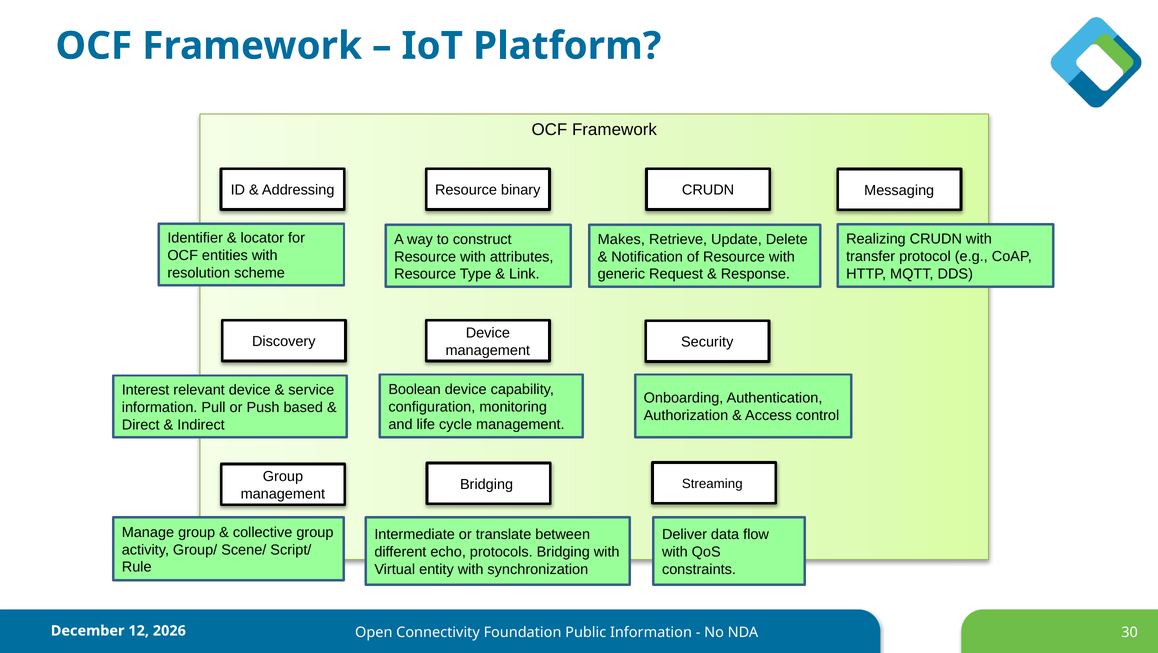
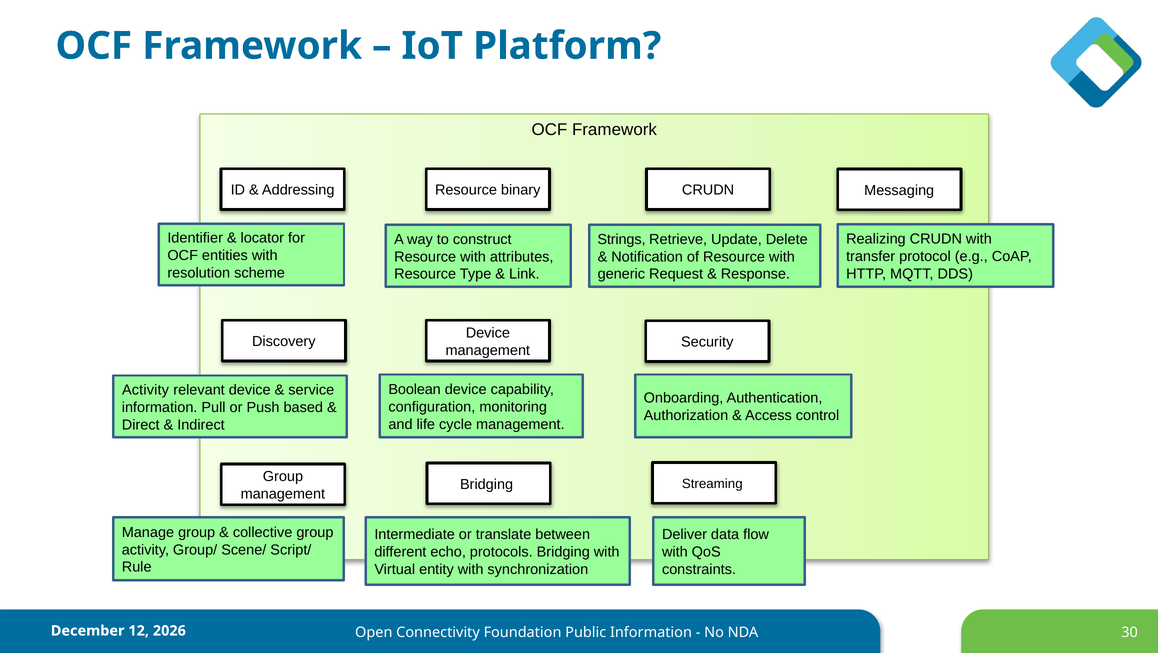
Makes: Makes -> Strings (621, 239)
Interest: Interest -> Activity (145, 390)
